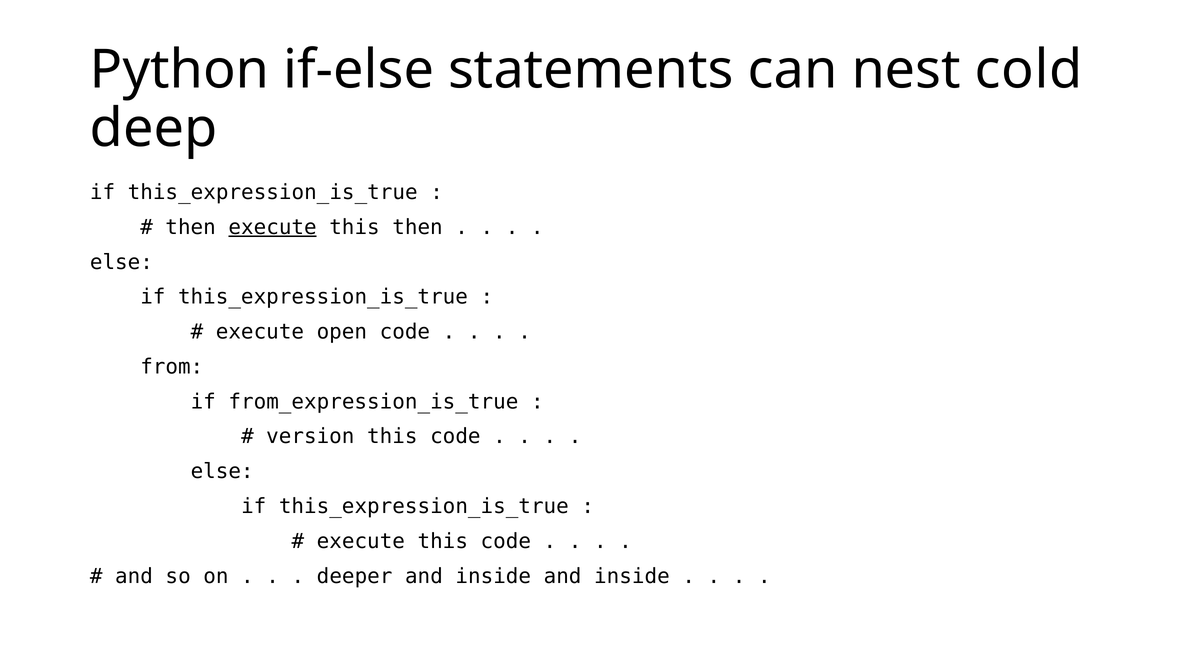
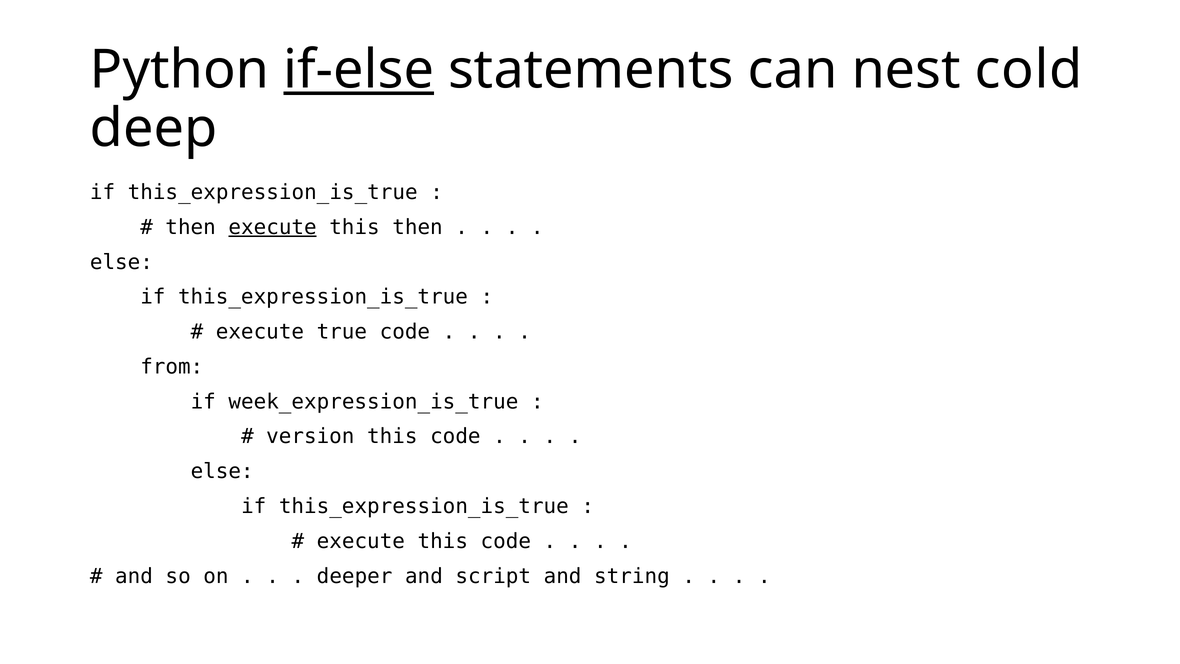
if-else underline: none -> present (359, 70)
open: open -> true (342, 332)
from_expression_is_true: from_expression_is_true -> week_expression_is_true (373, 402)
deeper and inside: inside -> script (493, 576)
inside: inside -> string (632, 576)
